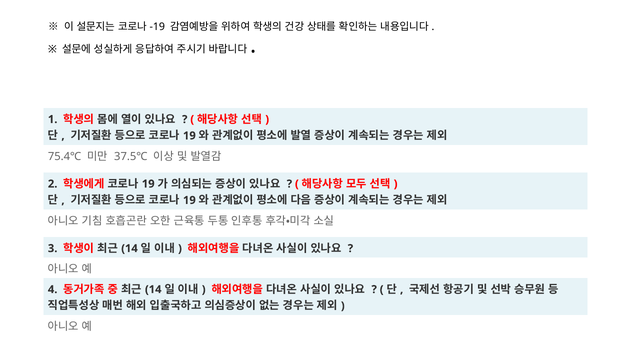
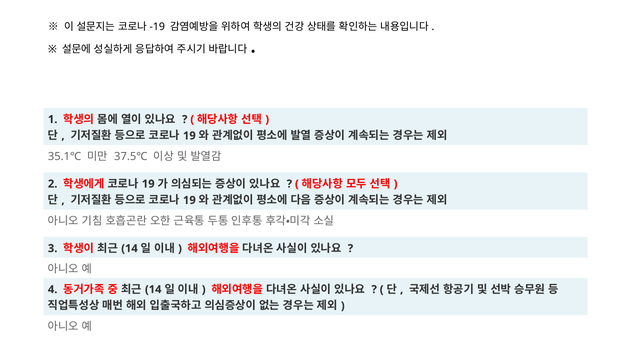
75.4℃: 75.4℃ -> 35.1℃ (65, 157)
